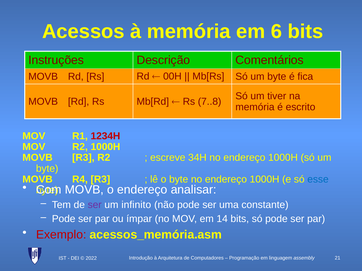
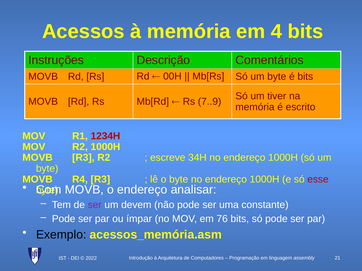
6: 6 -> 4 (276, 32)
é fica: fica -> bits (305, 77)
7..8: 7..8 -> 7..9 (210, 102)
esse colour: blue -> red (318, 180)
infinito: infinito -> devem (136, 205)
14: 14 -> 76 (222, 219)
Exemplo colour: red -> black (61, 235)
